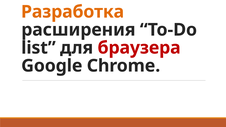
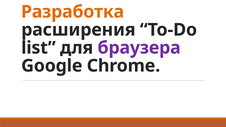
браузера colour: red -> purple (139, 48)
